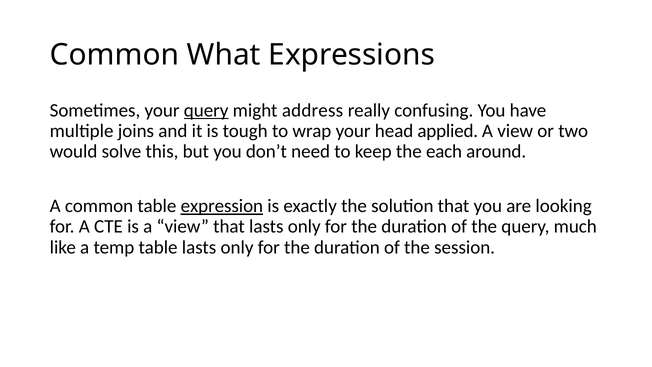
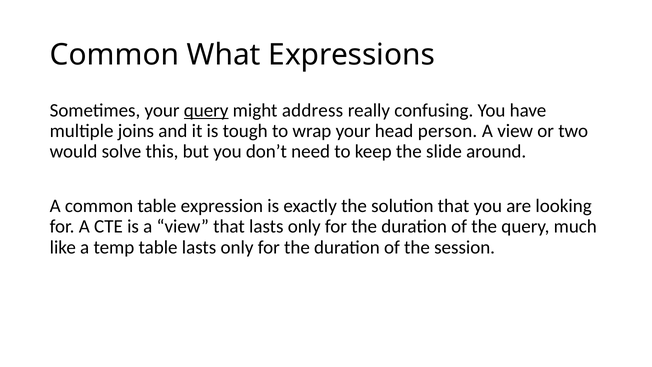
applied: applied -> person (448, 131)
each: each -> slide (444, 151)
expression underline: present -> none (222, 206)
